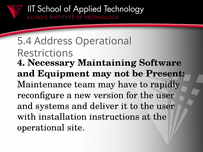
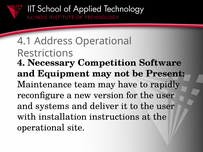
5.4: 5.4 -> 4.1 (24, 41)
Maintaining: Maintaining -> Competition (107, 63)
